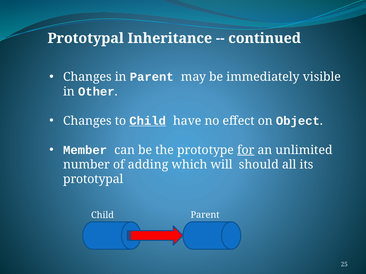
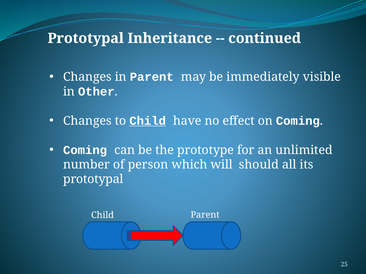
on Object: Object -> Coming (298, 121)
Member: Member -> Coming (85, 150)
for underline: present -> none (246, 150)
adding: adding -> person (148, 165)
